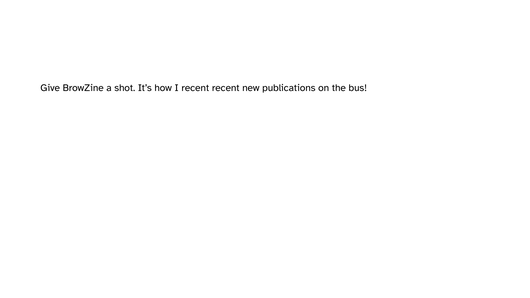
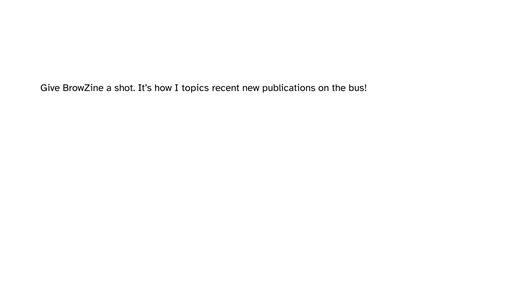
I recent: recent -> topics (195, 88)
